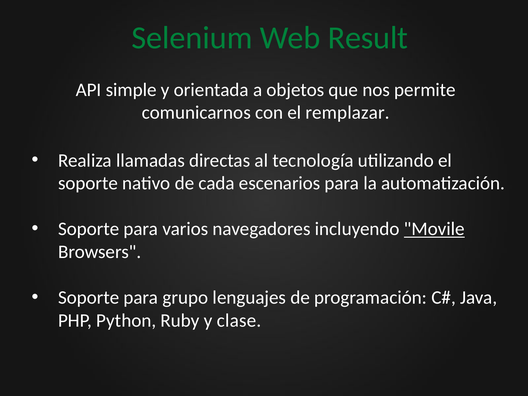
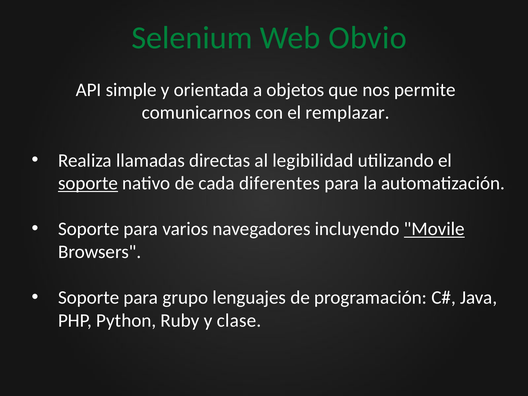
Result: Result -> Obvio (368, 38)
tecnología: tecnología -> legibilidad (313, 160)
soporte underline: none -> present (88, 183)
escenarios: escenarios -> diferentes (279, 183)
